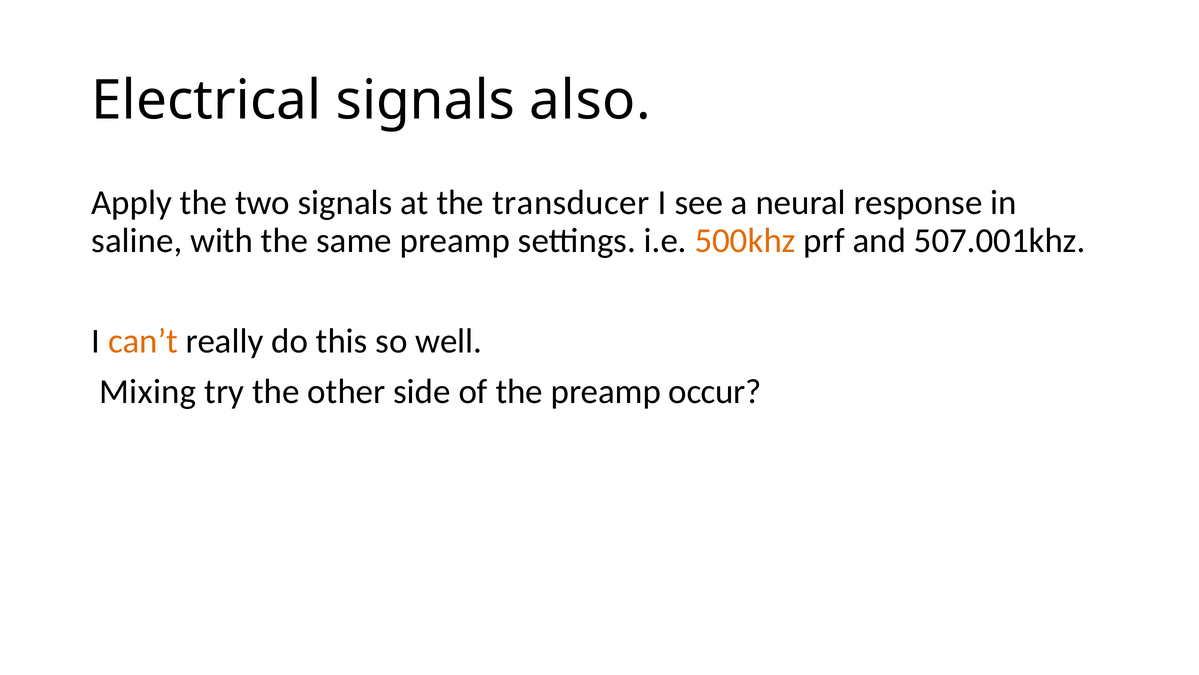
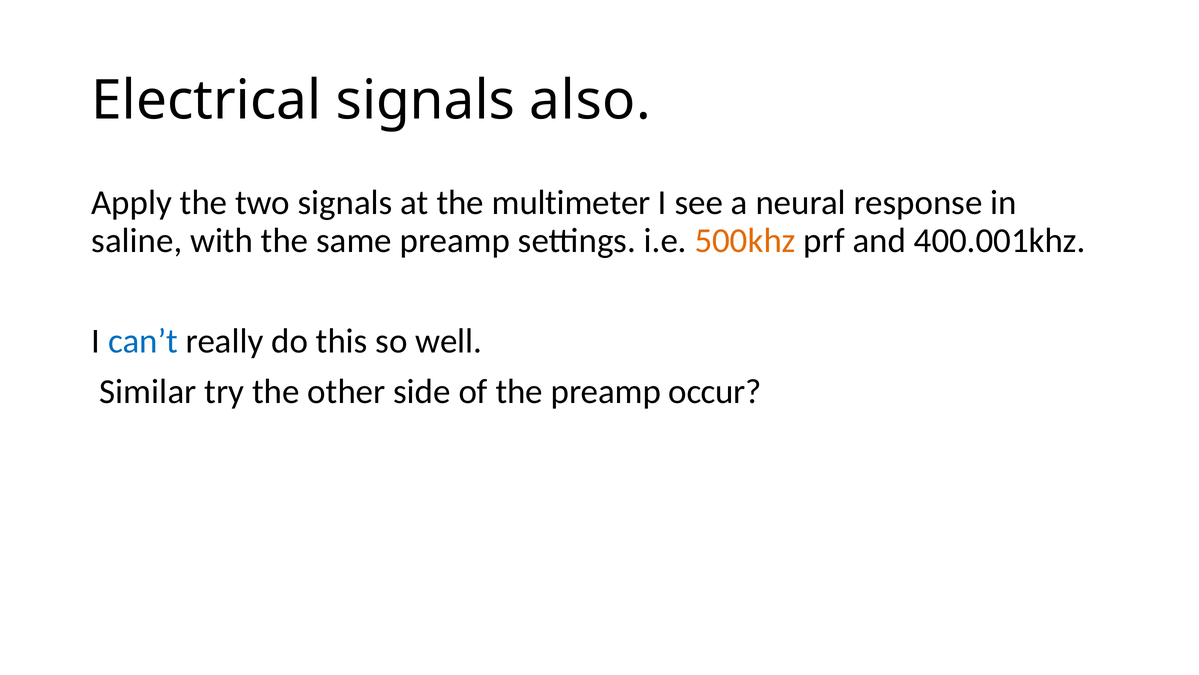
transducer: transducer -> multimeter (571, 203)
507.001khz: 507.001khz -> 400.001khz (1000, 240)
can’t colour: orange -> blue (143, 341)
Mixing: Mixing -> Similar (148, 391)
